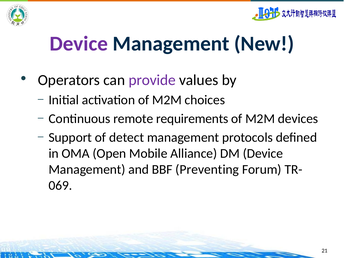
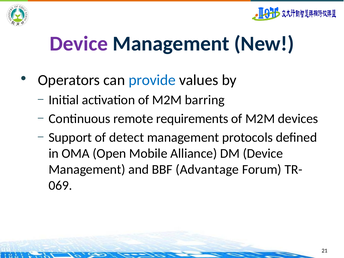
provide colour: purple -> blue (152, 80)
choices: choices -> barring (205, 100)
Preventing: Preventing -> Advantage (207, 169)
